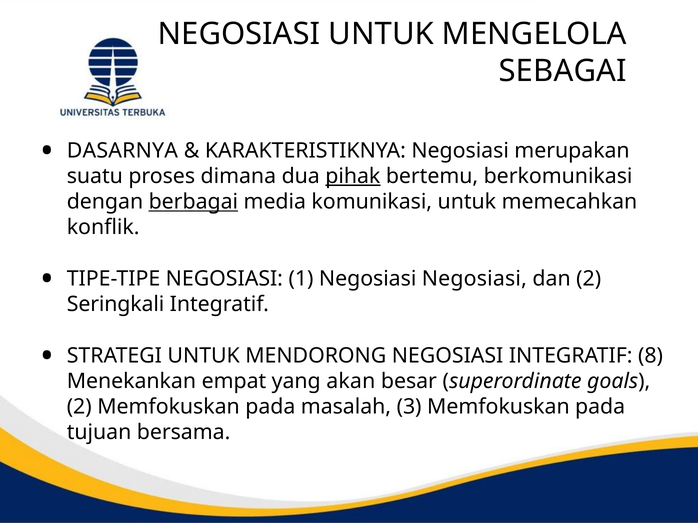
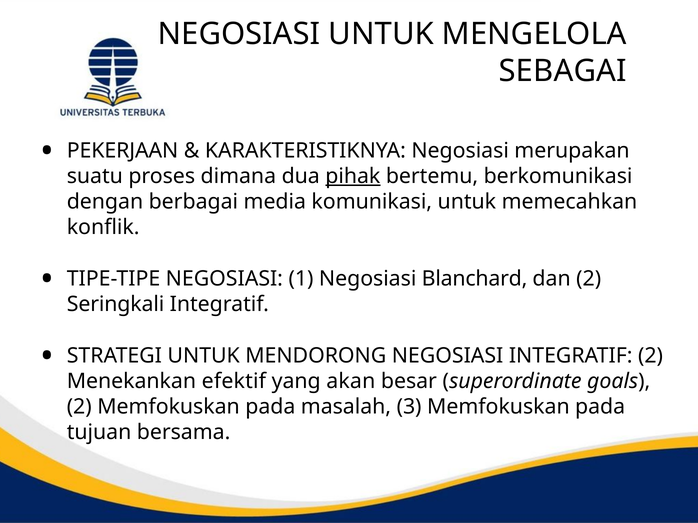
DASARNYA: DASARNYA -> PEKERJAAN (123, 151)
berbagai underline: present -> none (193, 202)
Negosiasi Negosiasi: Negosiasi -> Blanchard (475, 279)
INTEGRATIF 8: 8 -> 2 (651, 356)
empat: empat -> efektif (234, 382)
